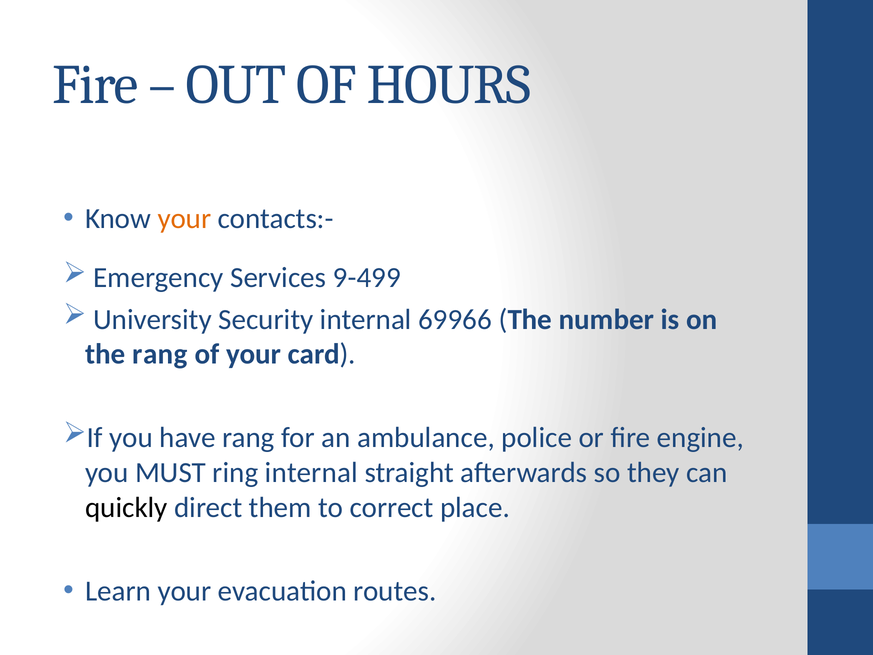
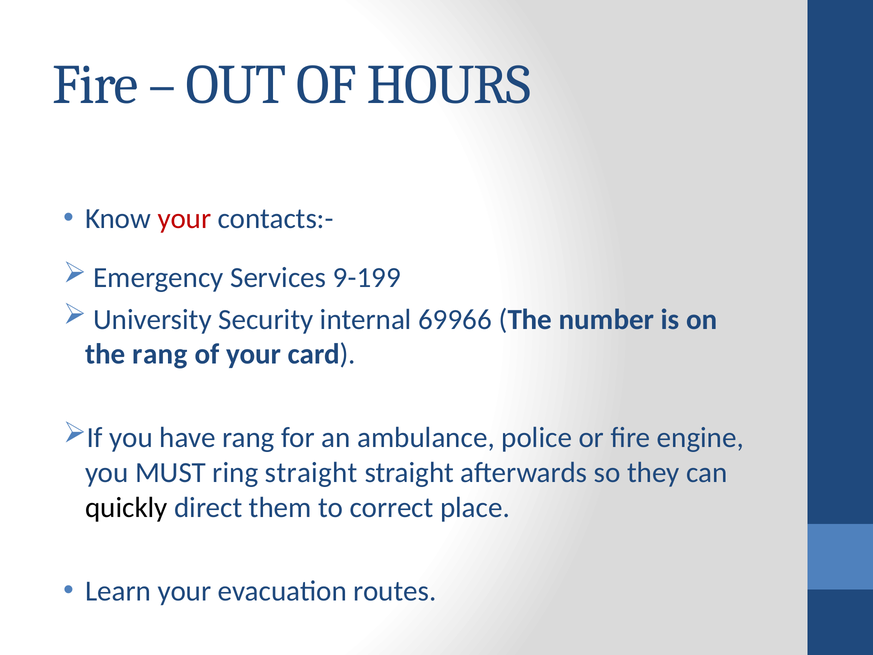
your colour: orange -> red (184, 218)
9-499: 9-499 -> 9-199 (367, 278)
ring internal: internal -> straight (311, 473)
